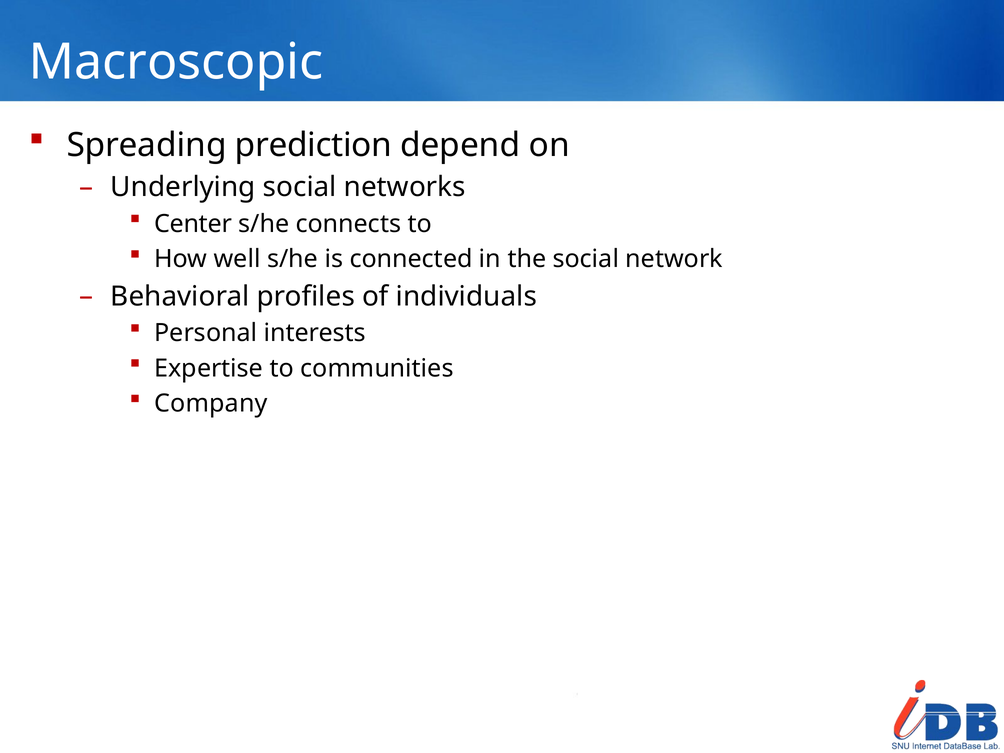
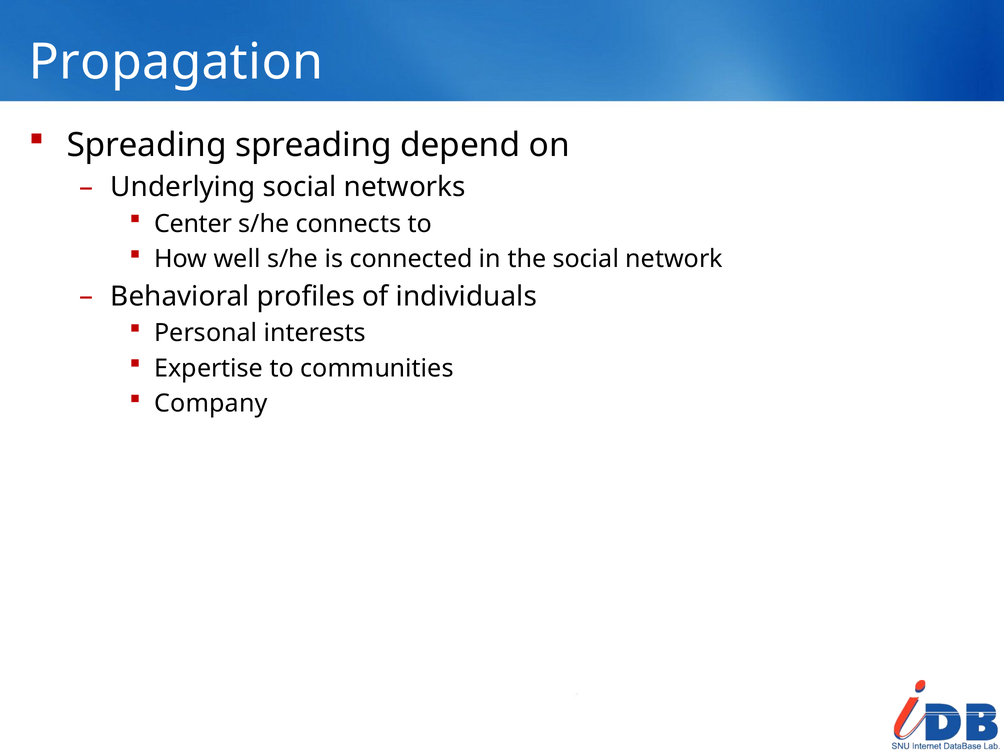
Macroscopic: Macroscopic -> Propagation (176, 62)
Spreading prediction: prediction -> spreading (313, 145)
